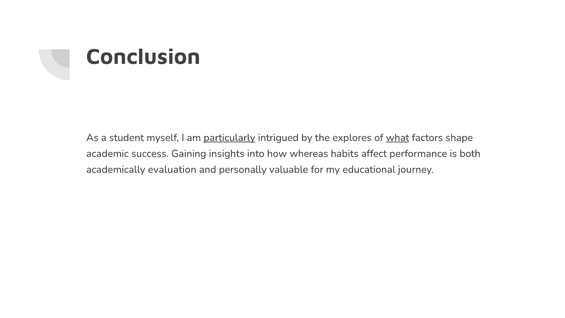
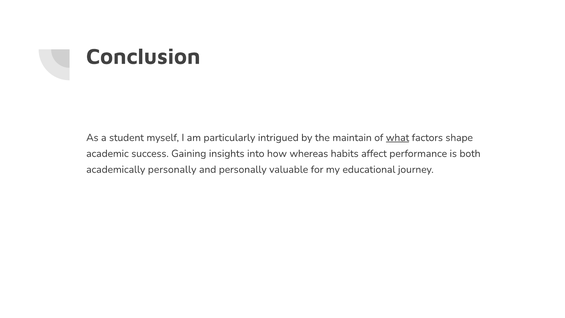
particularly underline: present -> none (229, 138)
explores: explores -> maintain (352, 138)
academically evaluation: evaluation -> personally (172, 169)
